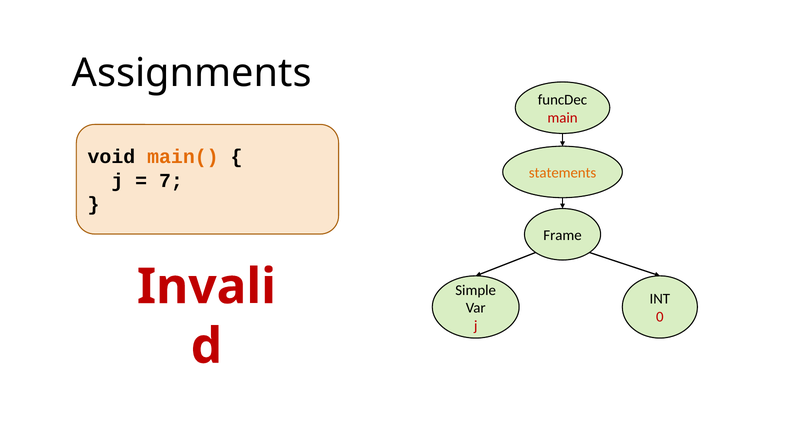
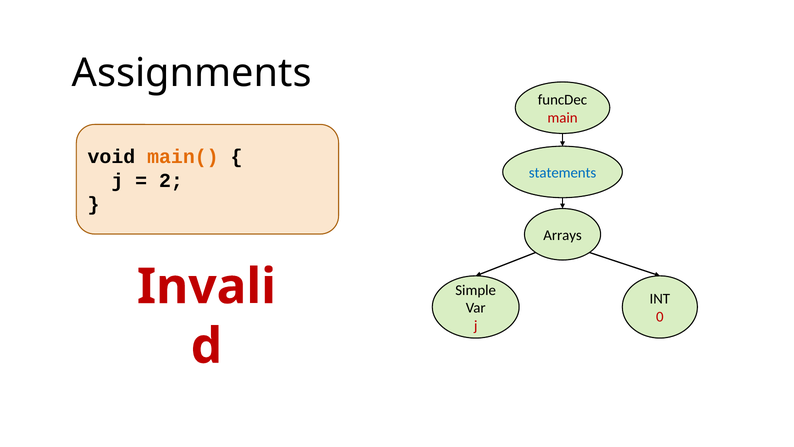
statements colour: orange -> blue (563, 173)
7: 7 -> 2 (171, 180)
Frame: Frame -> Arrays (563, 235)
